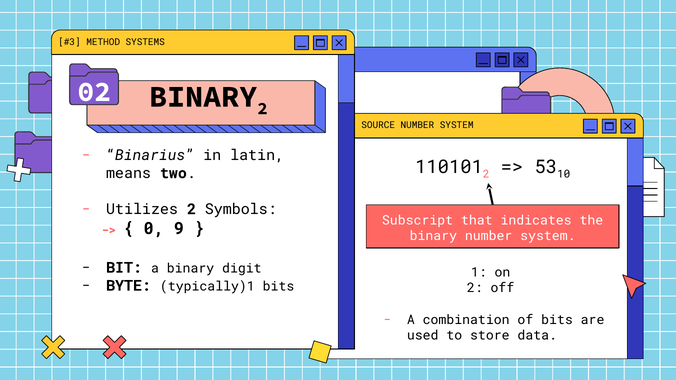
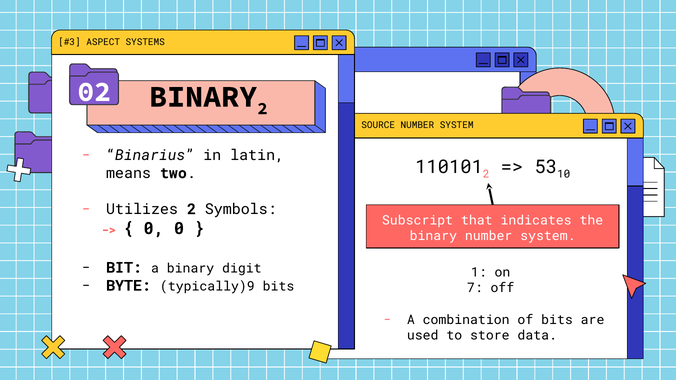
METHOD: METHOD -> ASPECT (103, 42)
0 9: 9 -> 0 (179, 229)
typically)1: typically)1 -> typically)9 (207, 287)
2: 2 -> 7 (475, 288)
